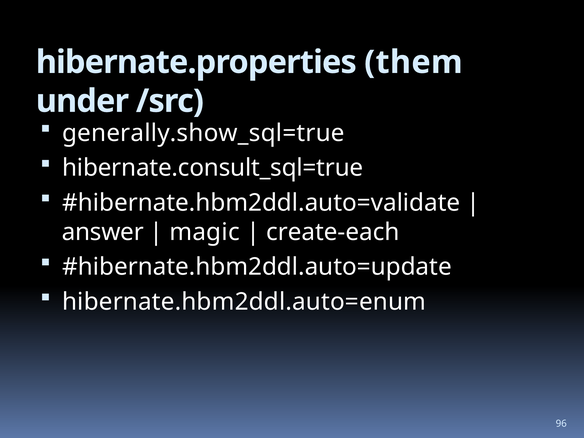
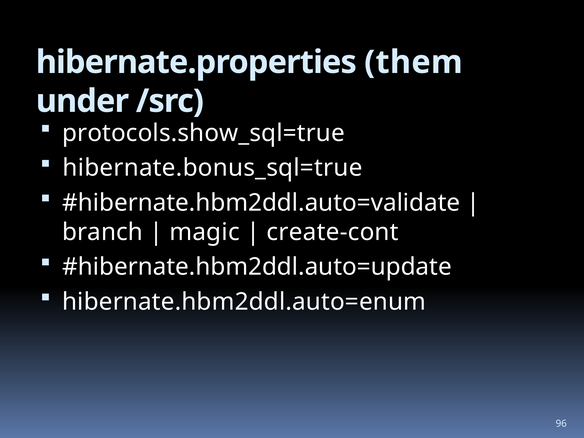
generally.show_sql=true: generally.show_sql=true -> protocols.show_sql=true (203, 133)
hibernate.consult_sql=true: hibernate.consult_sql=true -> hibernate.bonus_sql=true (212, 168)
answer: answer -> branch (103, 232)
create-each: create-each -> create-cont (333, 232)
